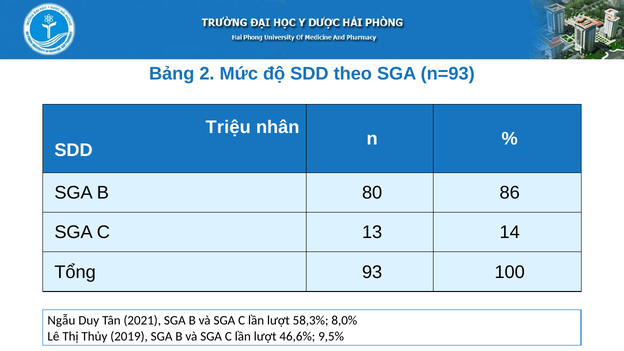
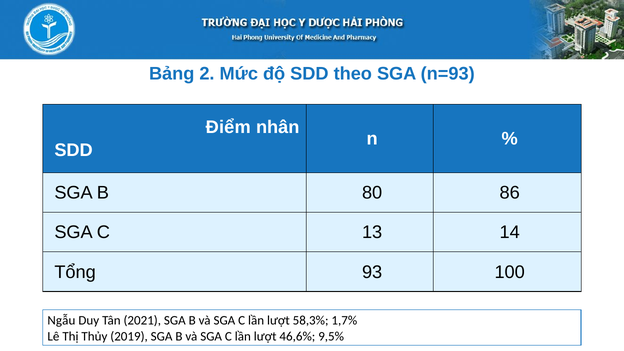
Triệu: Triệu -> Điểm (228, 127)
8,0%: 8,0% -> 1,7% (344, 321)
